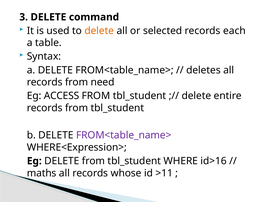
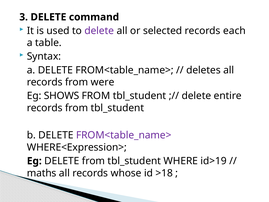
delete colour: orange -> purple (99, 31)
need: need -> were (103, 82)
ACCESS: ACCESS -> SHOWS (62, 96)
id>16: id>16 -> id>19 (214, 161)
>11: >11 -> >18 (164, 173)
